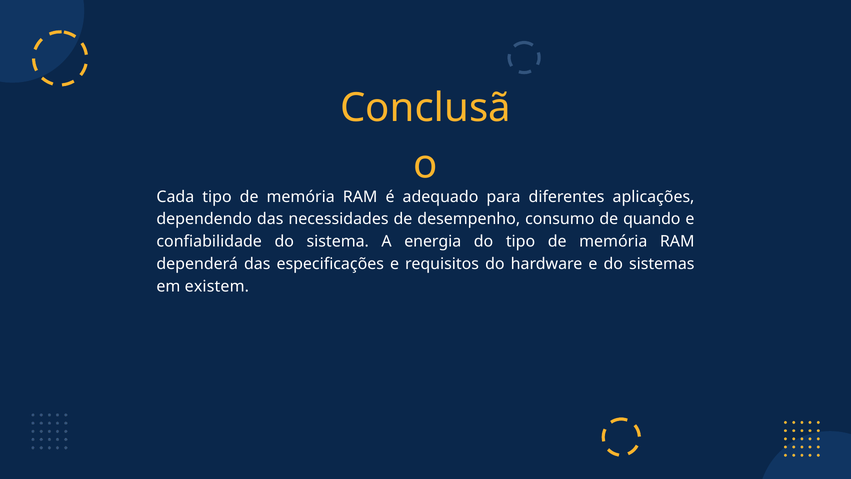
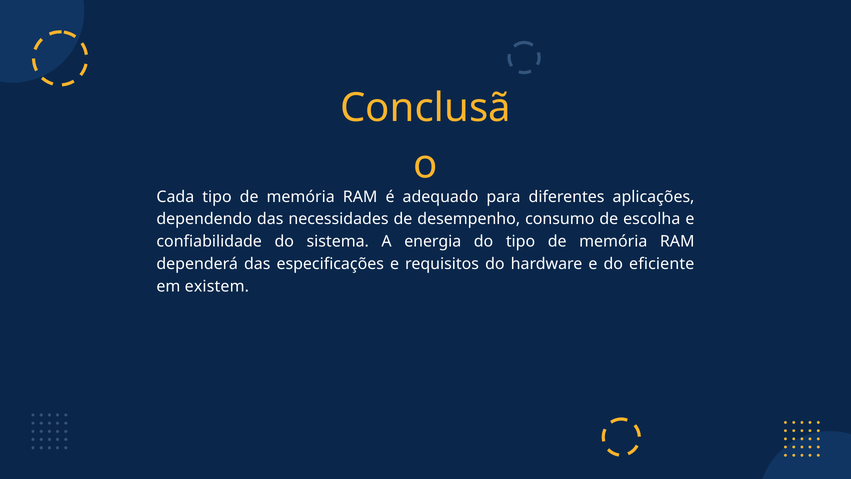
quando: quando -> escolha (652, 219)
sistemas: sistemas -> eficiente (662, 264)
